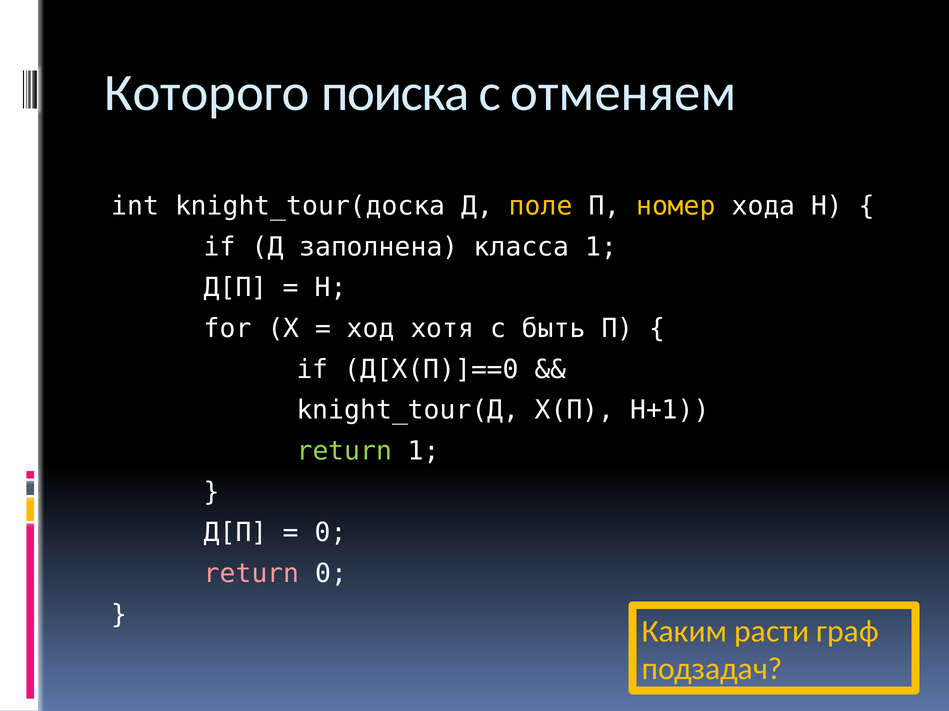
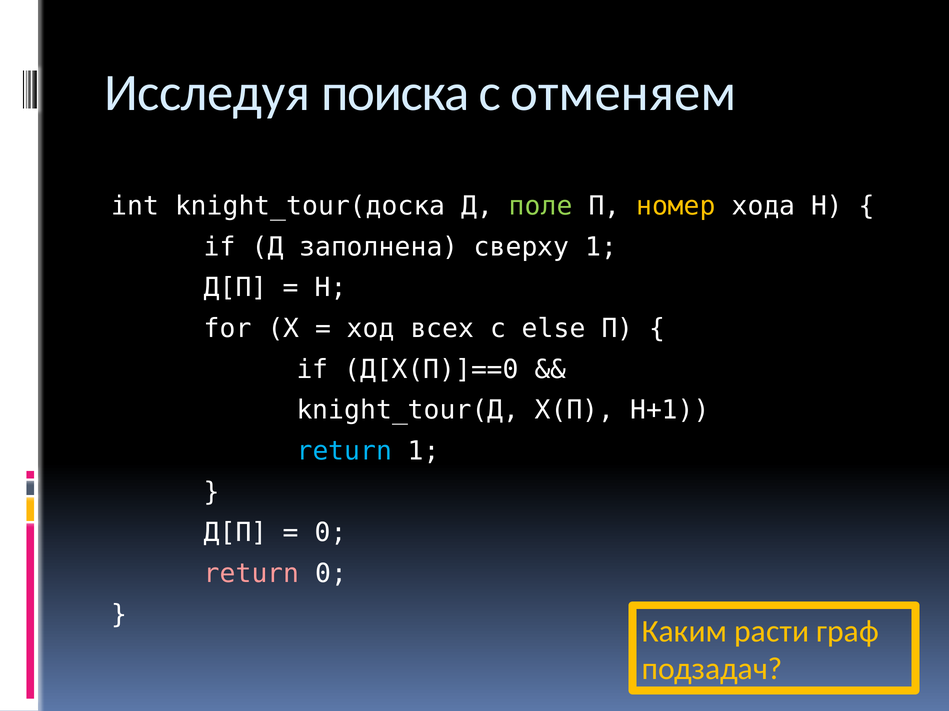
Которого: Которого -> Исследуя (207, 93)
поле colour: yellow -> light green (541, 206)
класса: класса -> сверху (522, 247)
хотя: хотя -> всех (442, 329)
быть: быть -> else (554, 329)
return colour: light green -> light blue (344, 452)
